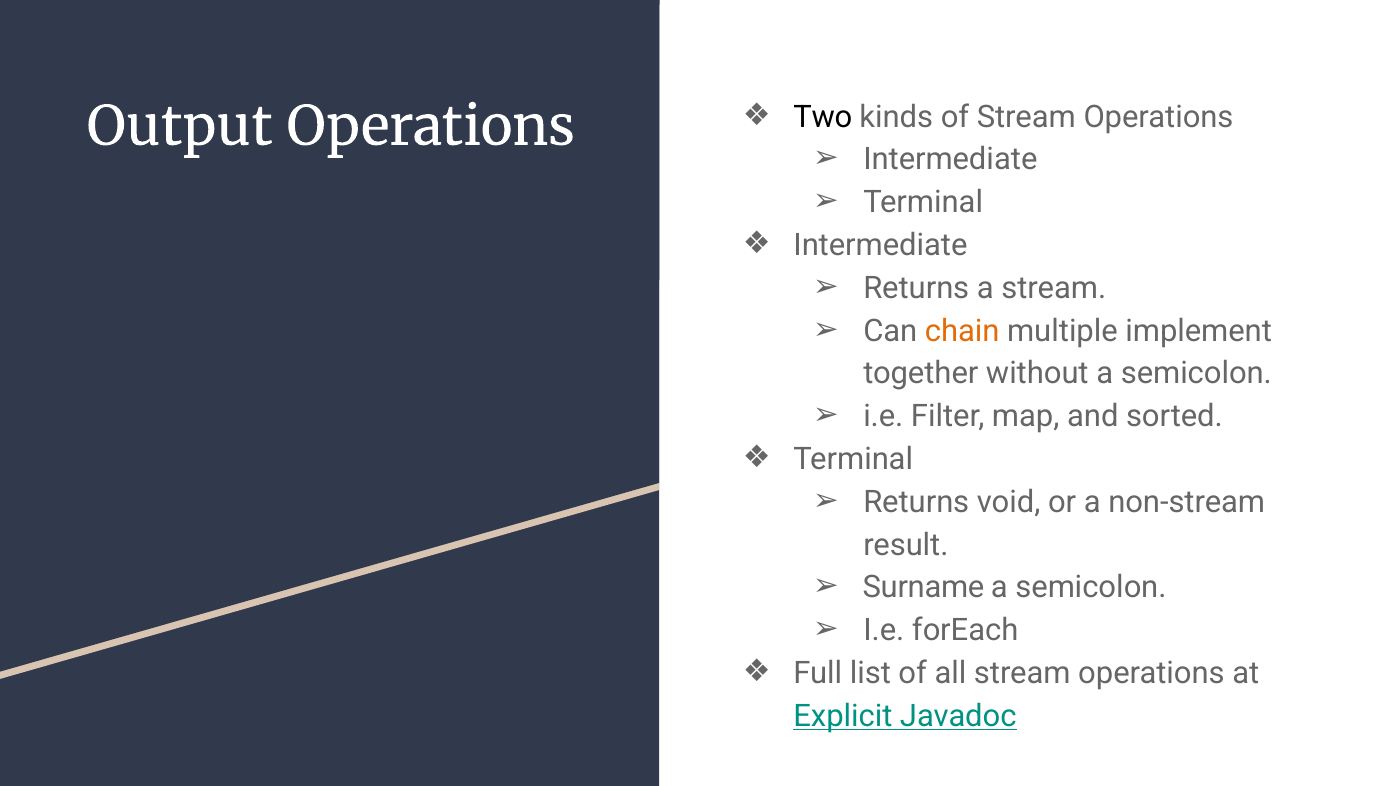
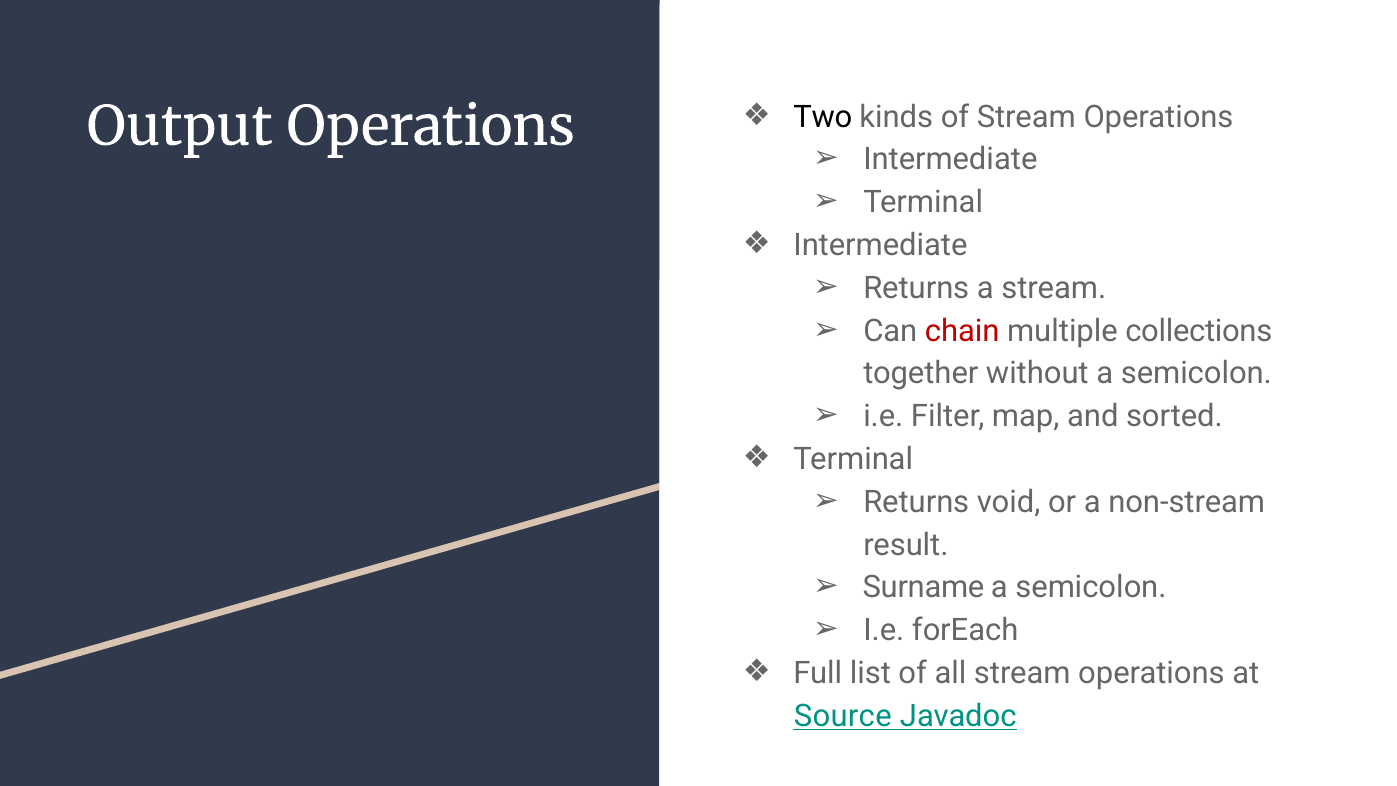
chain colour: orange -> red (962, 331)
implement: implement -> collections (1199, 331)
Explicit: Explicit -> Source (843, 716)
